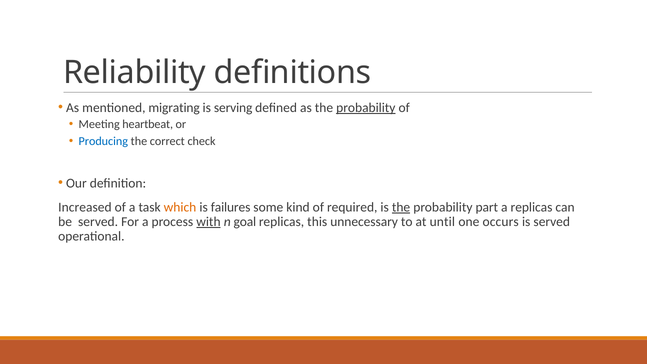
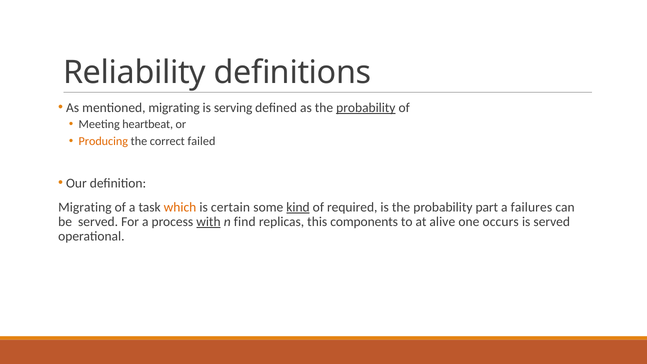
Producing colour: blue -> orange (103, 141)
check: check -> failed (201, 141)
Increased: Increased -> Migrating (85, 207)
failures: failures -> certain (230, 207)
kind underline: none -> present (298, 207)
the underline: present -> none (401, 207)
a replicas: replicas -> failures (531, 207)
goal: goal -> find (245, 222)
unnecessary: unnecessary -> components (364, 222)
until: until -> alive (442, 222)
